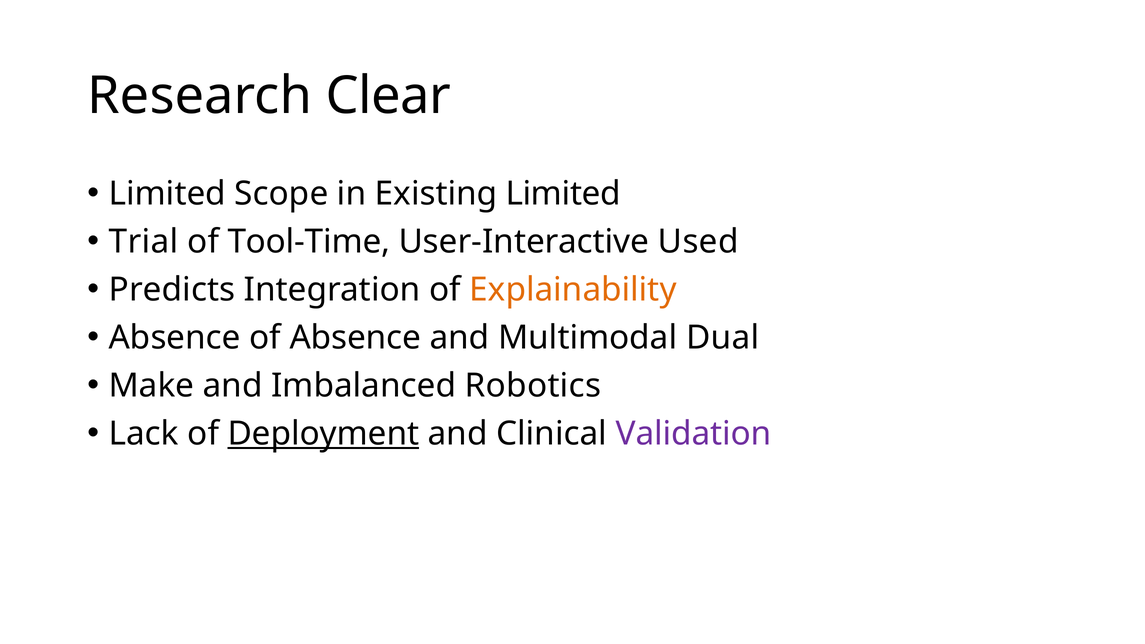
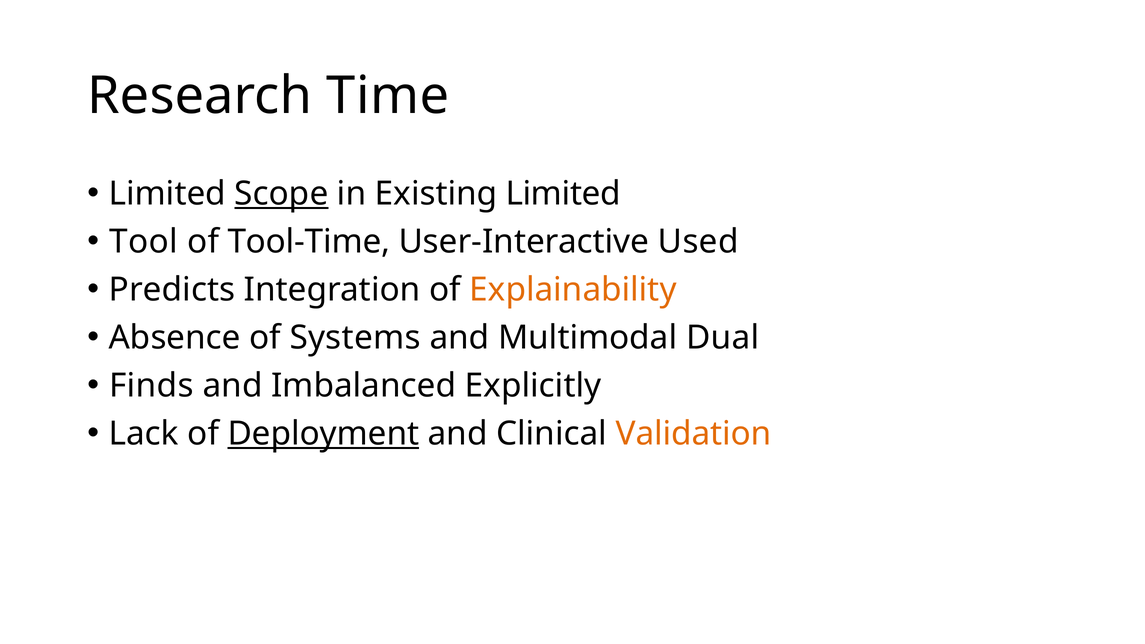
Clear: Clear -> Time (388, 96)
Scope underline: none -> present (281, 194)
Trial: Trial -> Tool (144, 242)
of Absence: Absence -> Systems (355, 338)
Make: Make -> Finds (151, 386)
Robotics: Robotics -> Explicitly (533, 386)
Validation colour: purple -> orange (694, 434)
